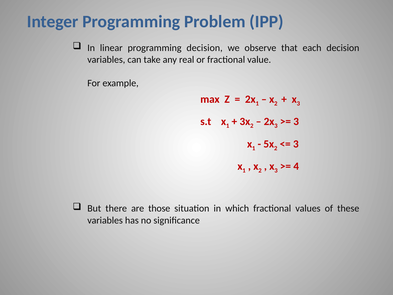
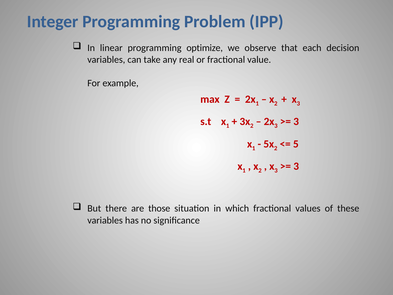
programming decision: decision -> optimize (205, 48)
3: 3 -> 5 (296, 144)
4: 4 -> 3 (296, 166)
